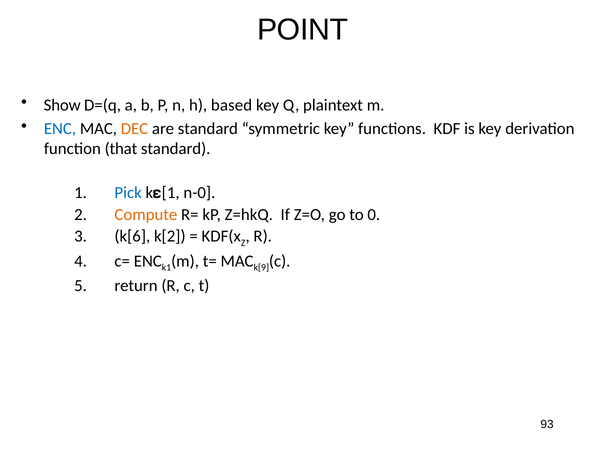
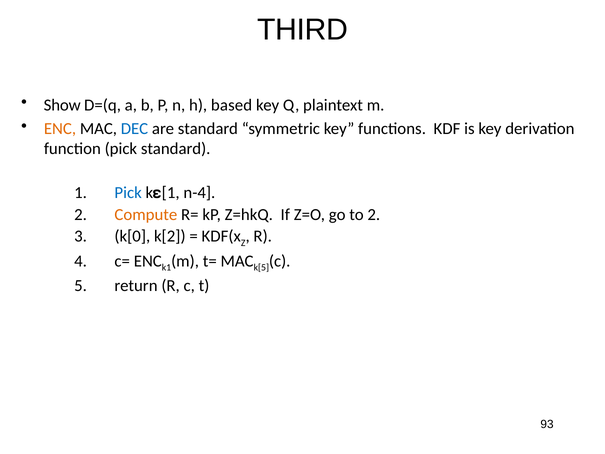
POINT: POINT -> THIRD (303, 30)
ENC colour: blue -> orange (60, 129)
DEC colour: orange -> blue (134, 129)
function that: that -> pick (121, 149)
n-0: n-0 -> n-4 (199, 193)
to 0: 0 -> 2 (374, 214)
k[6: k[6 -> k[0 (132, 236)
k[9: k[9 -> k[5 (261, 267)
